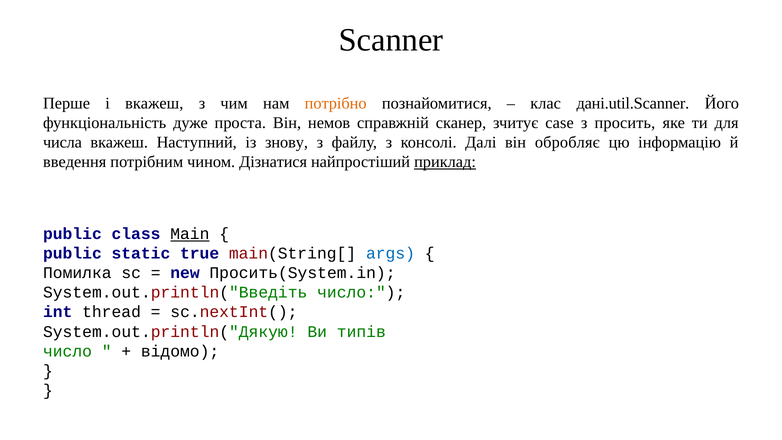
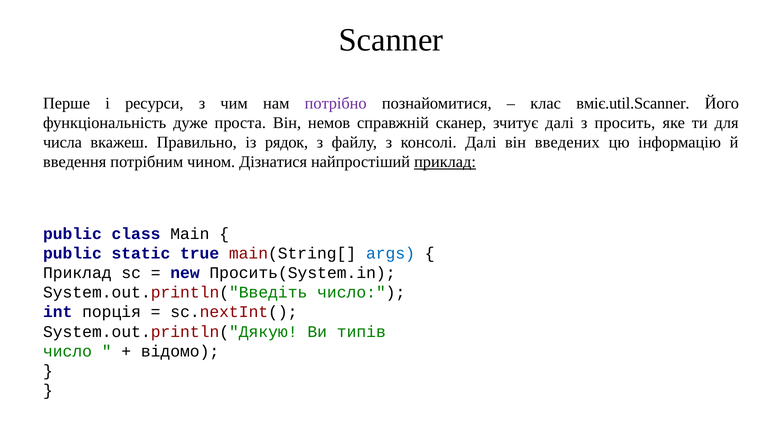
і вкажеш: вкажеш -> ресурси (154, 103)
потрібно colour: orange -> purple (336, 103)
дані.util.Scanner: дані.util.Scanner -> вміє.util.Scanner (633, 103)
зчитує case: case -> далі (560, 123)
Наступний: Наступний -> Правильно (197, 142)
знову: знову -> рядок (287, 142)
обробляє: обробляє -> введених (567, 142)
Main underline: present -> none (190, 234)
Помилка: Помилка -> Приклад (77, 273)
thread: thread -> порція (112, 312)
